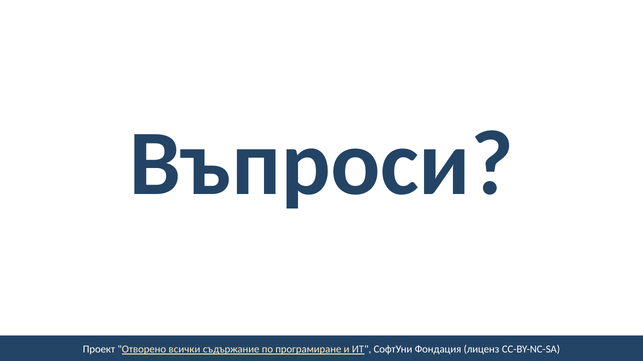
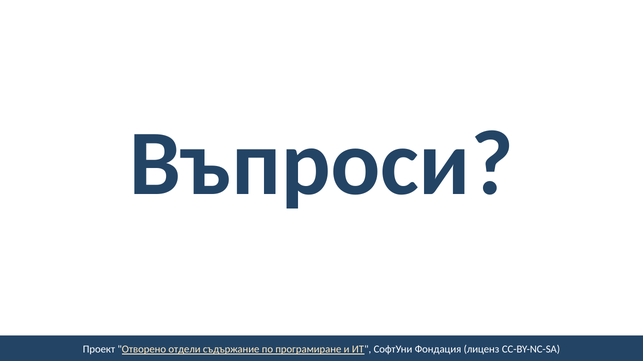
всички: всички -> отдели (185, 350)
